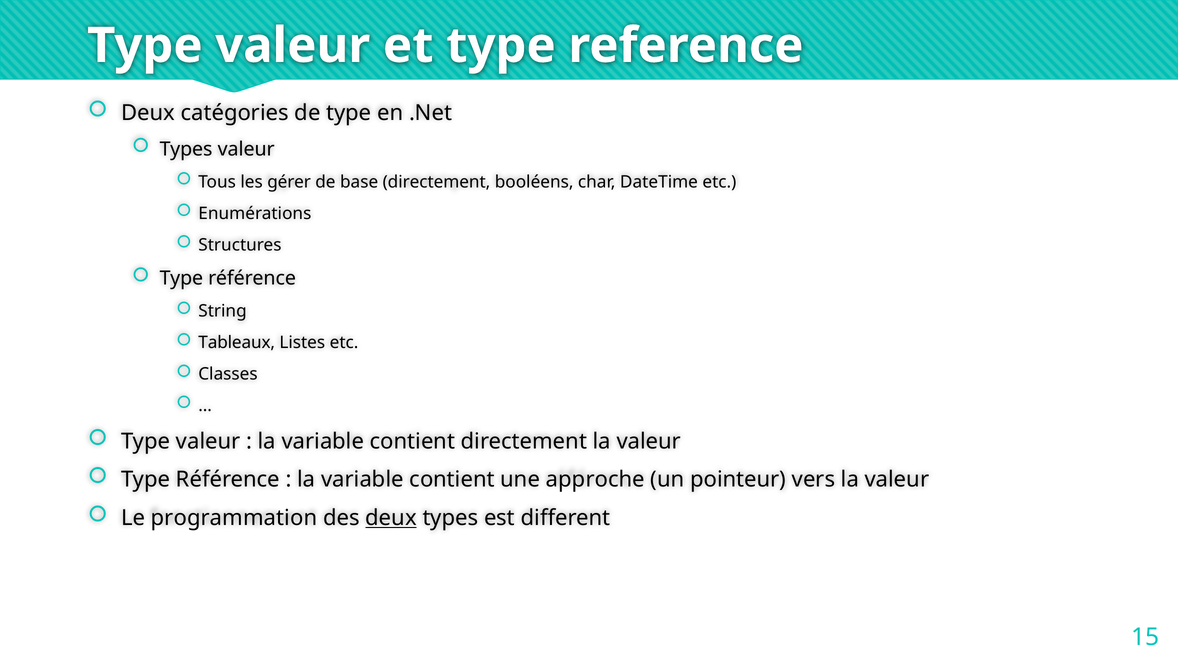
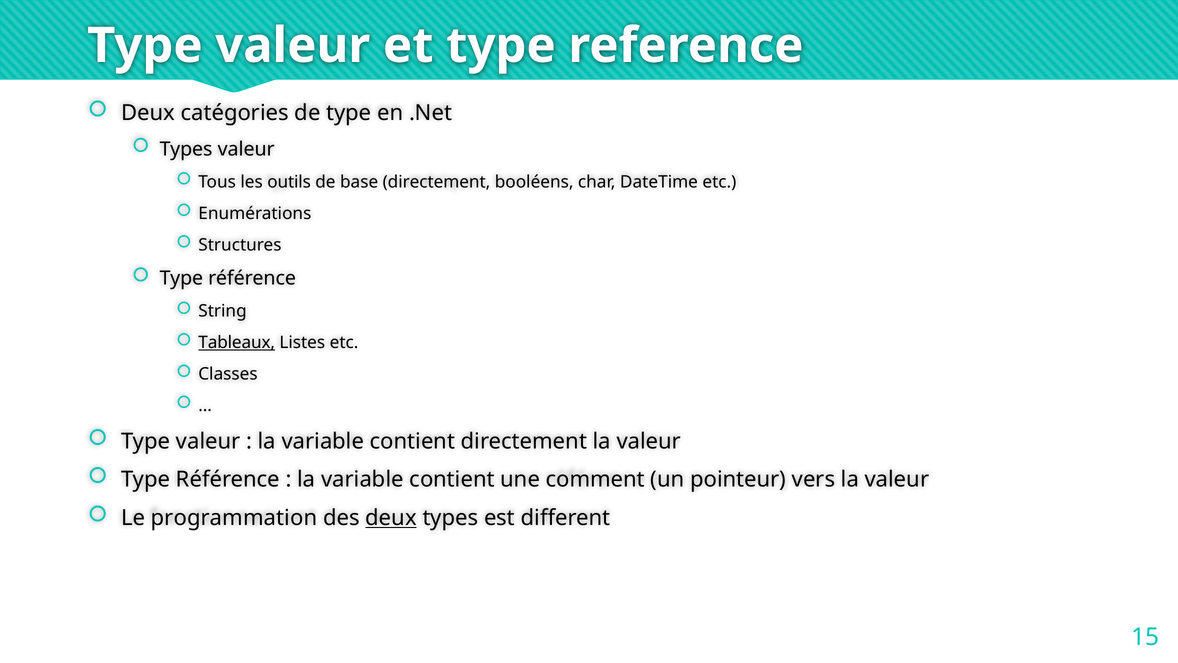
gérer: gérer -> outils (289, 182)
Tableaux underline: none -> present (237, 343)
approche: approche -> comment (595, 479)
